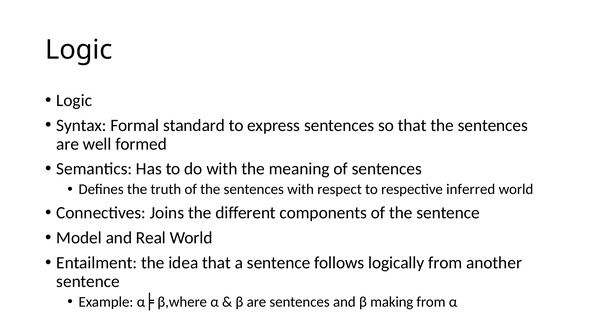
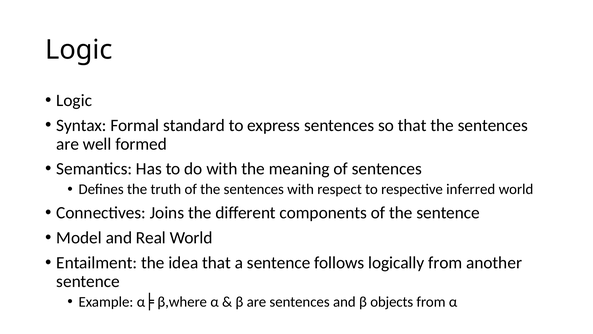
making: making -> objects (392, 301)
